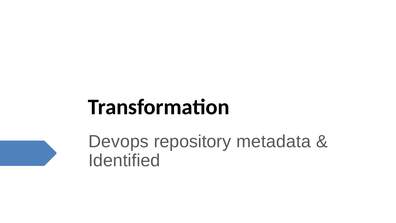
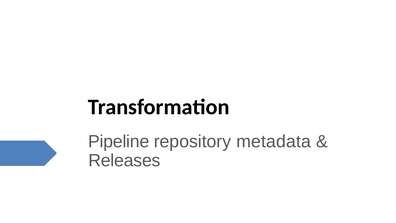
Devops: Devops -> Pipeline (119, 141)
Identified: Identified -> Releases (124, 160)
